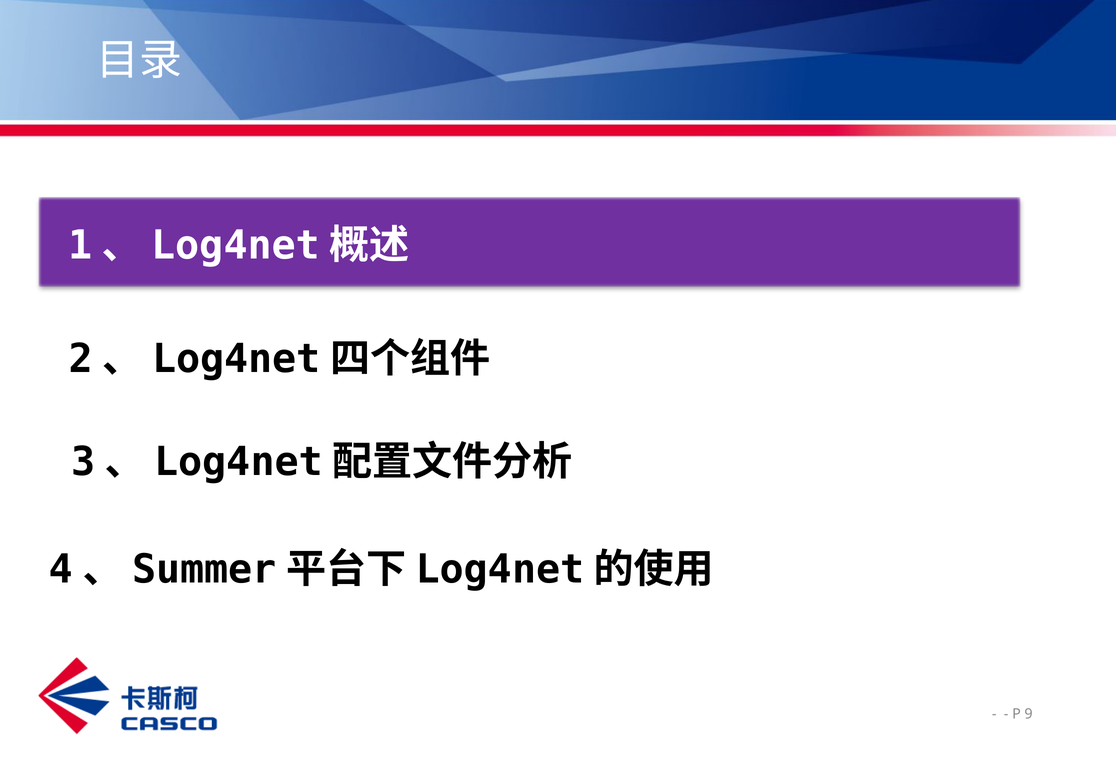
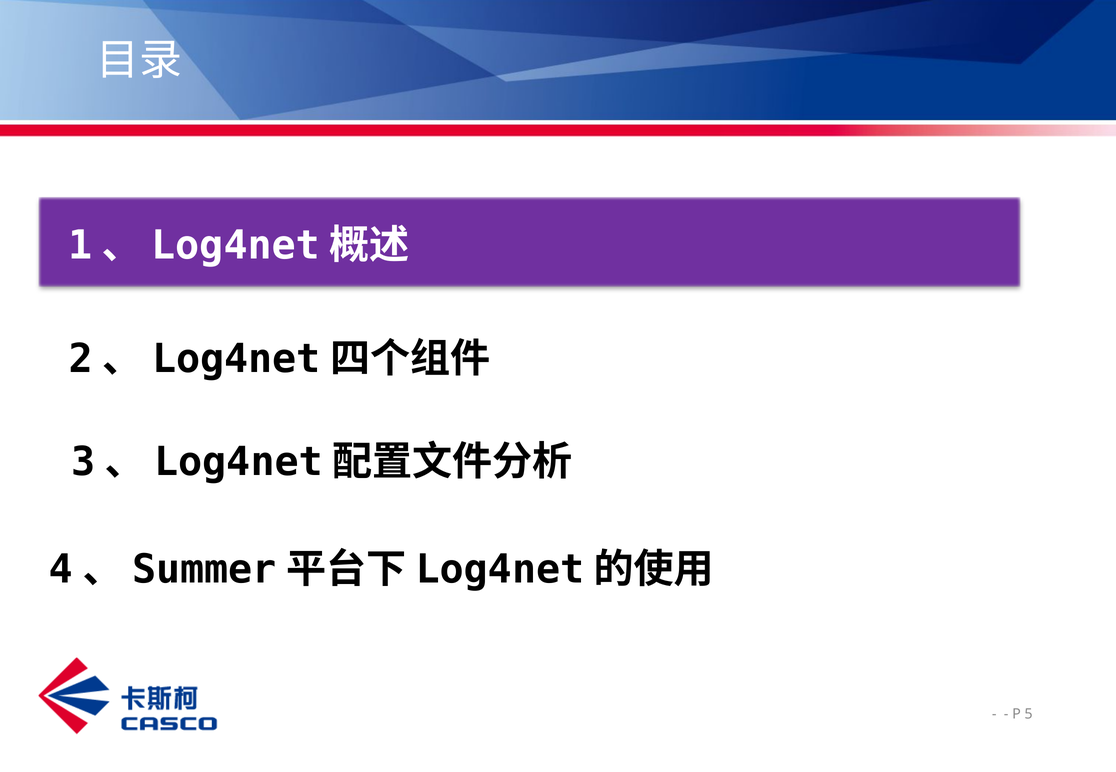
9: 9 -> 5 (1028, 715)
